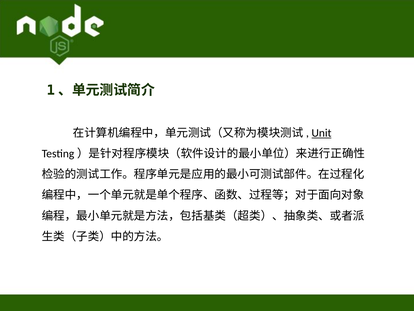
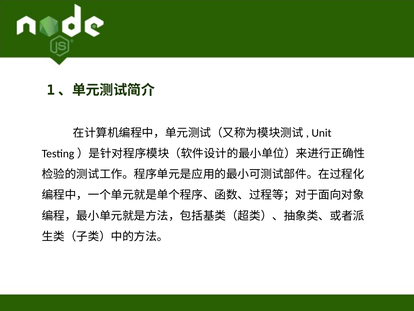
Unit underline: present -> none (321, 133)
